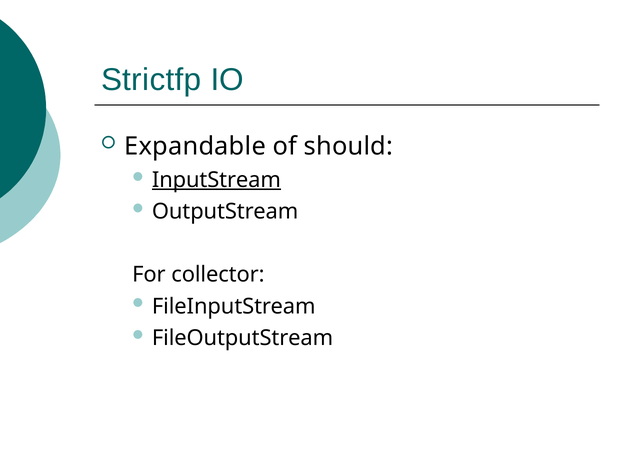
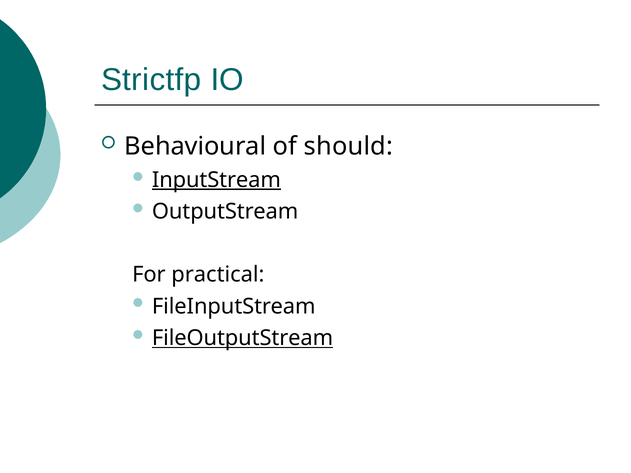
Expandable: Expandable -> Behavioural (195, 146)
collector: collector -> practical (218, 275)
FileOutputStream underline: none -> present (243, 338)
